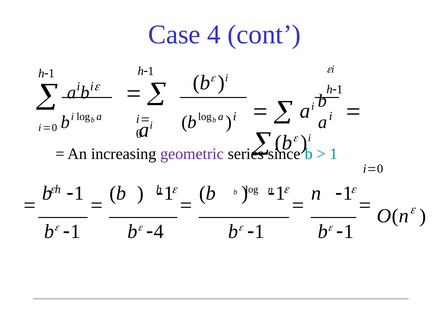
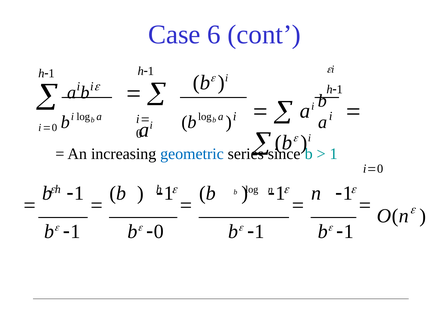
Case 4: 4 -> 6 (214, 35)
geometric colour: purple -> blue (192, 154)
4: 4 -> 0 (159, 231)
